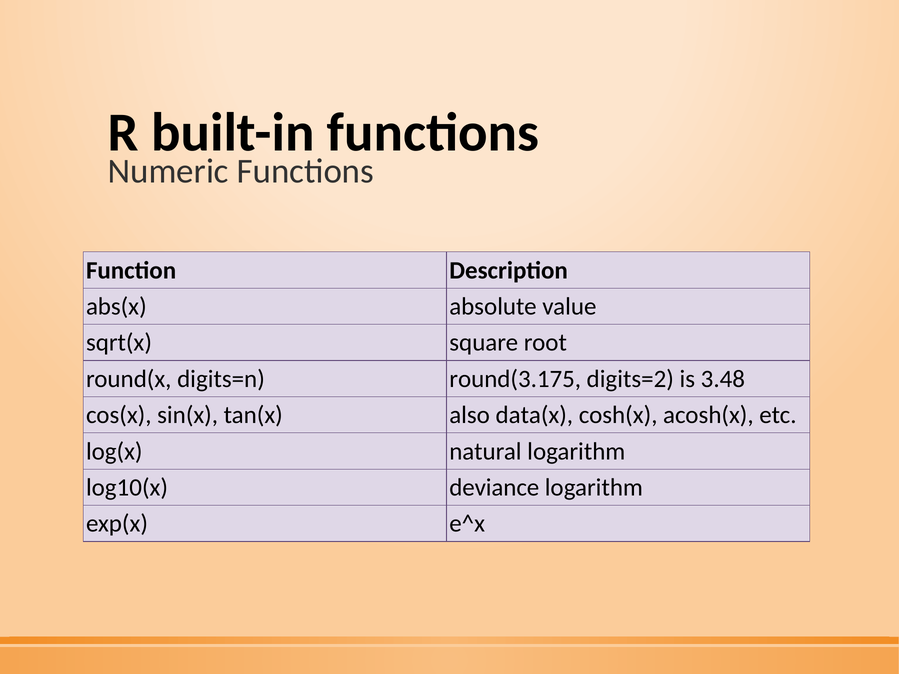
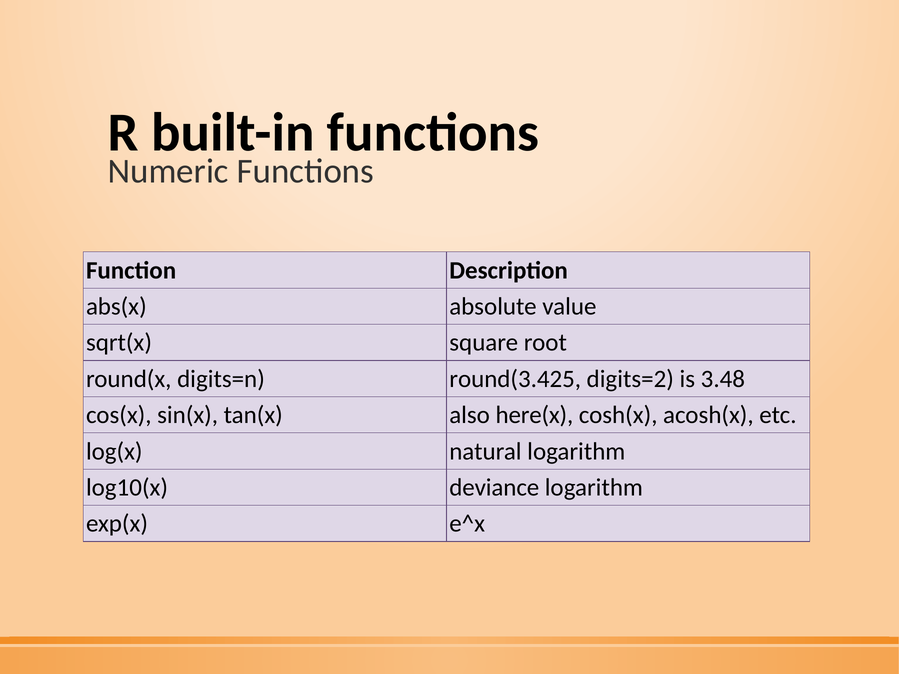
round(3.175: round(3.175 -> round(3.425 (515, 379)
data(x: data(x -> here(x (534, 415)
